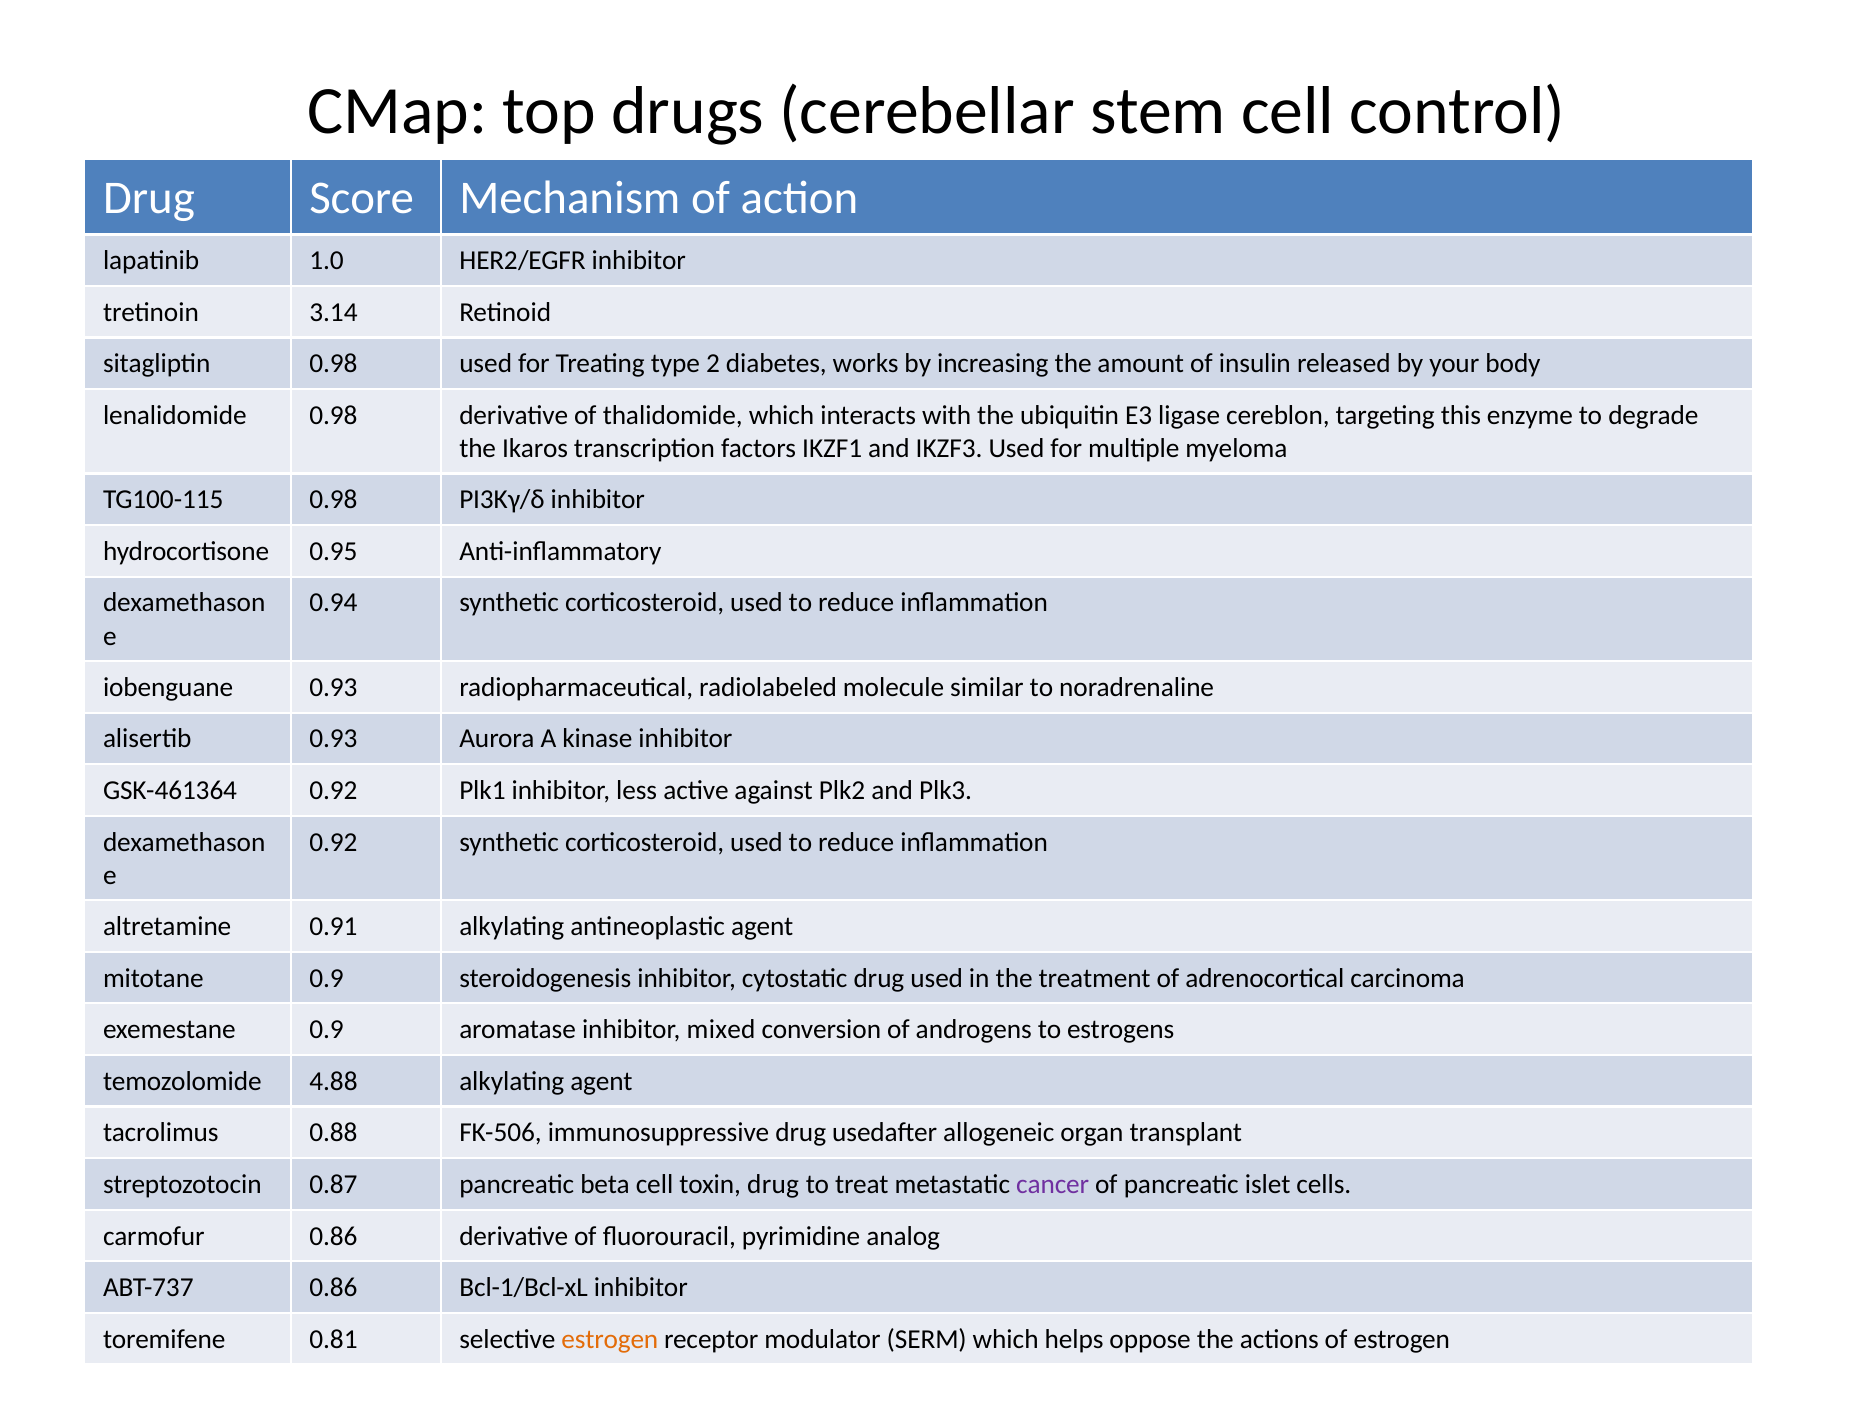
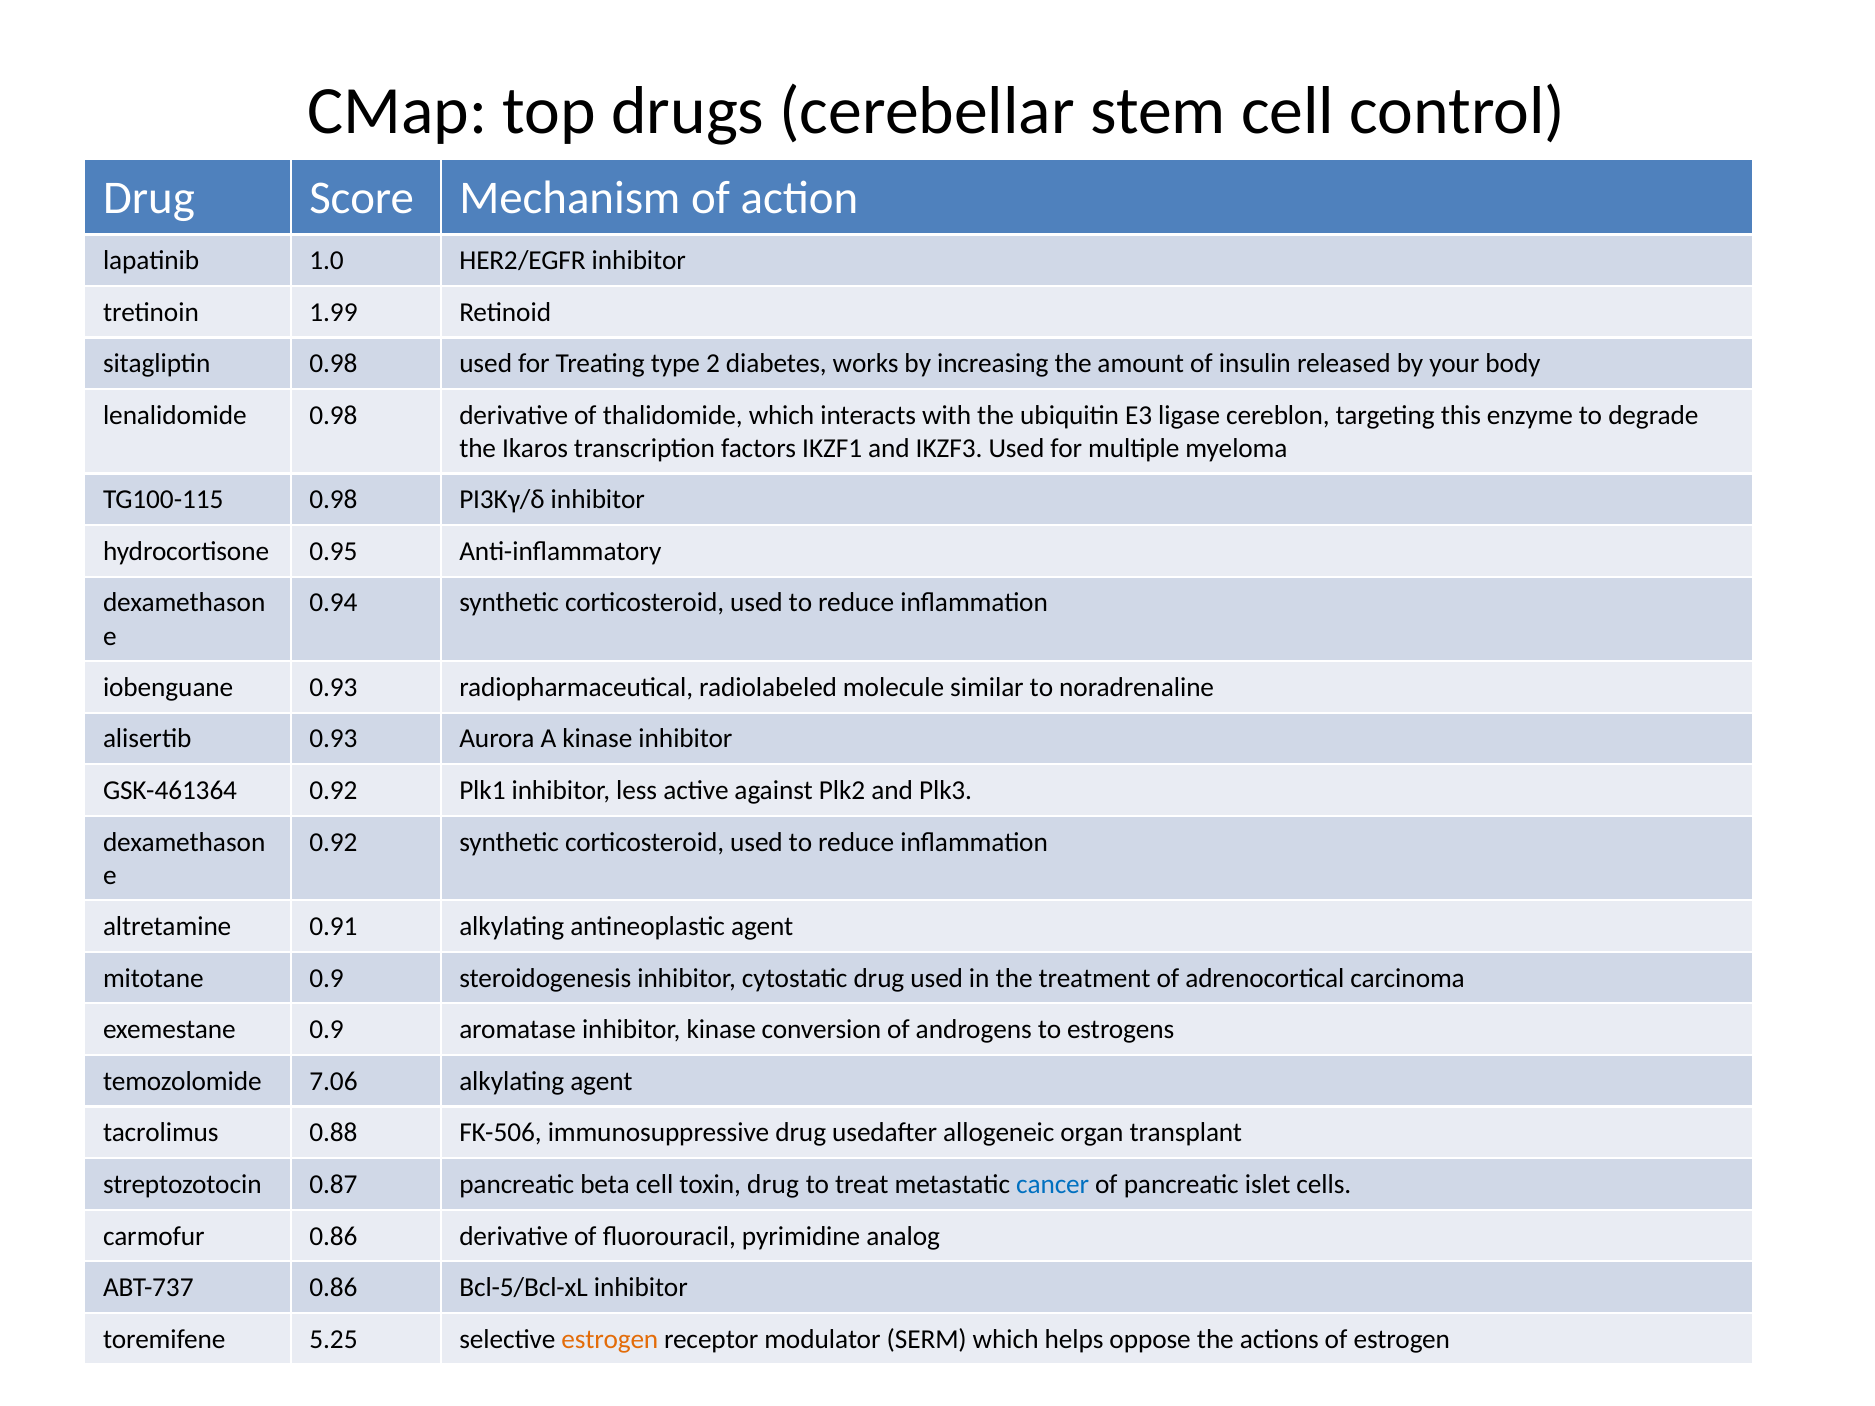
3.14: 3.14 -> 1.99 (333, 312)
inhibitor mixed: mixed -> kinase (721, 1030)
4.88: 4.88 -> 7.06 (333, 1081)
cancer colour: purple -> blue (1053, 1185)
Bcl-1/Bcl-xL: Bcl-1/Bcl-xL -> Bcl-5/Bcl-xL (524, 1288)
0.81: 0.81 -> 5.25 (333, 1339)
